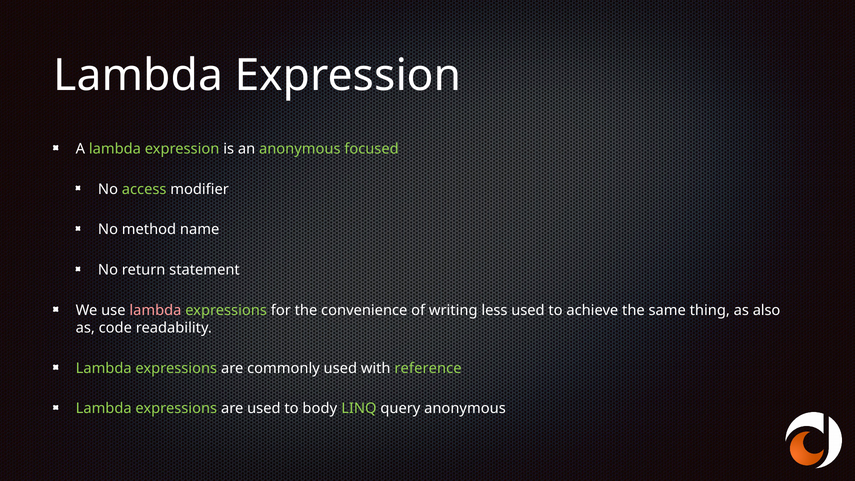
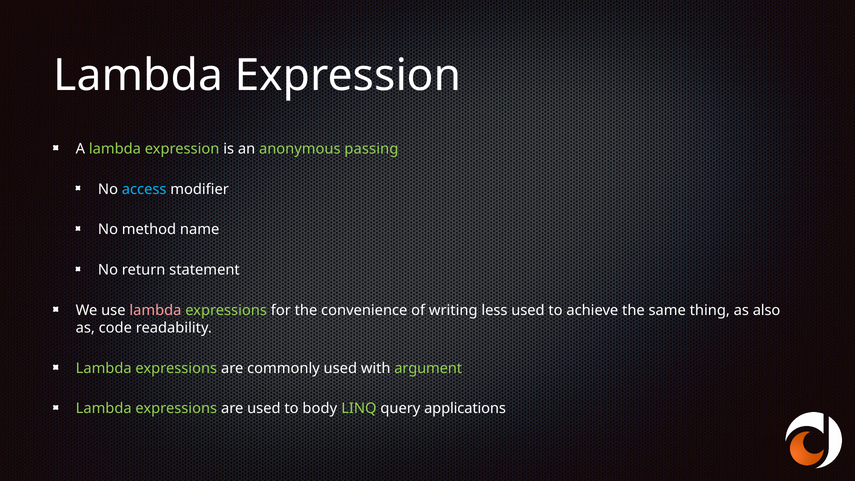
focused: focused -> passing (371, 149)
access colour: light green -> light blue (144, 189)
reference: reference -> argument (428, 368)
query anonymous: anonymous -> applications (465, 409)
